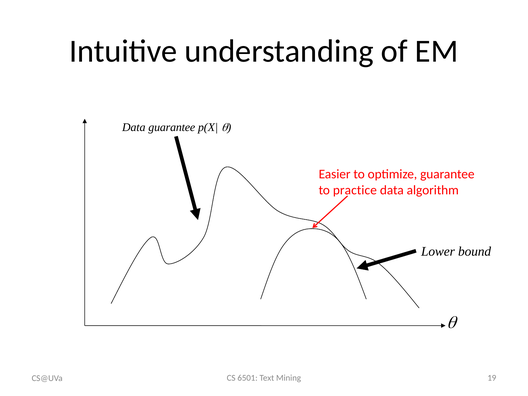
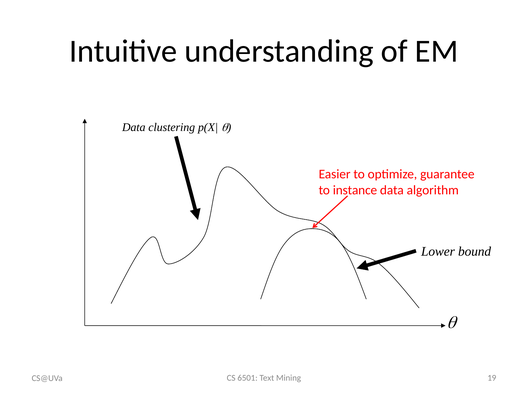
Data guarantee: guarantee -> clustering (172, 127)
practice: practice -> instance (355, 190)
